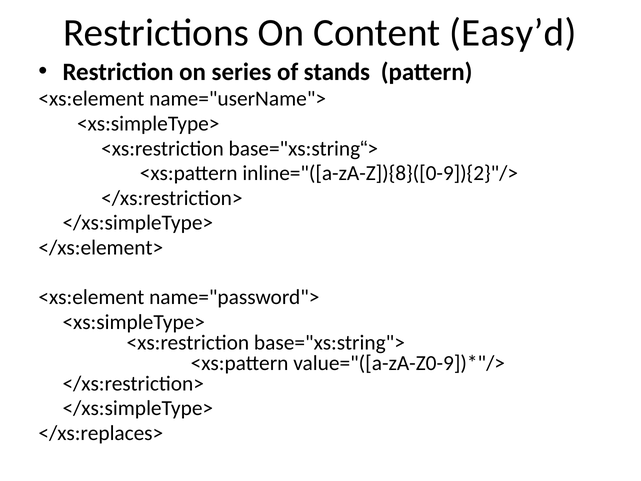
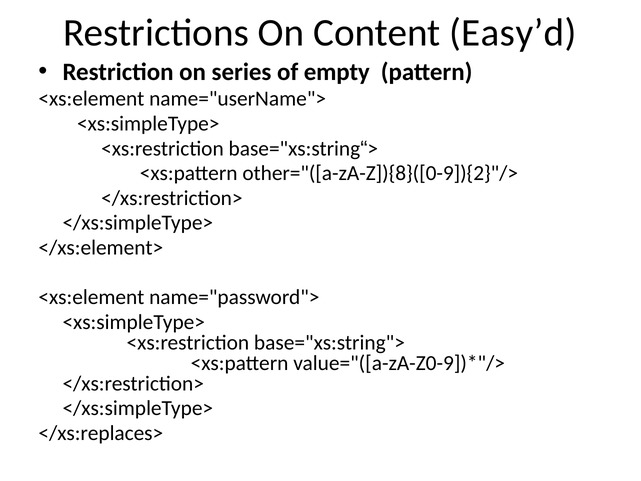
stands: stands -> empty (337, 72)
inline="([a-zA-Z]){8}([0-9]){2}"/>: inline="([a-zA-Z]){8}([0-9]){2}"/> -> other="([a-zA-Z]){8}([0-9]){2}"/> (380, 173)
